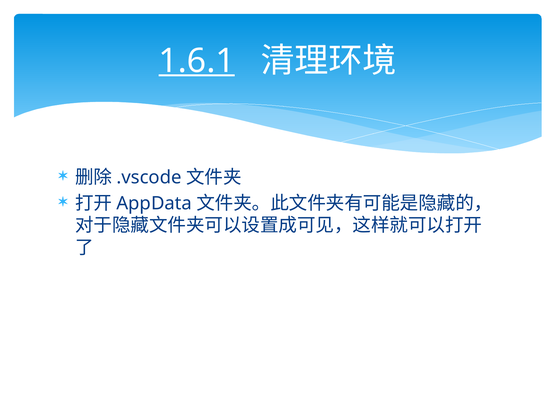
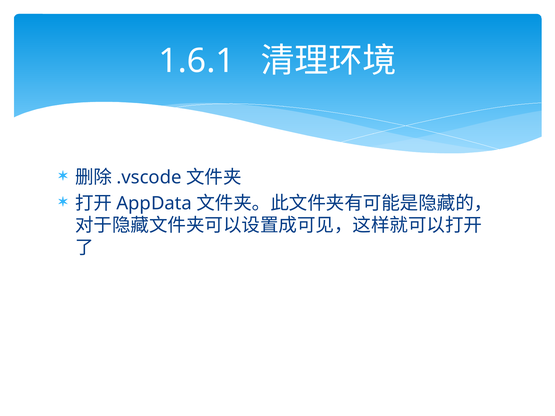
1.6.1 underline: present -> none (197, 61)
